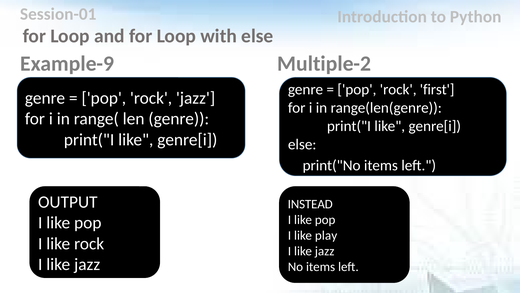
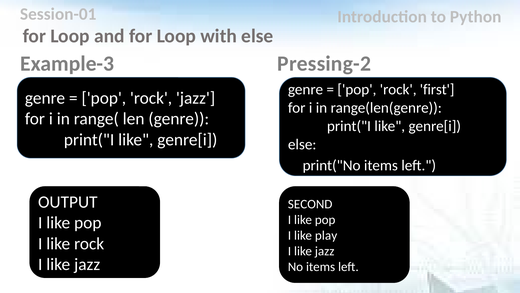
Example-9: Example-9 -> Example-3 (67, 63)
Multiple-2: Multiple-2 -> Pressing-2 (324, 63)
INSTEAD: INSTEAD -> SECOND (310, 204)
